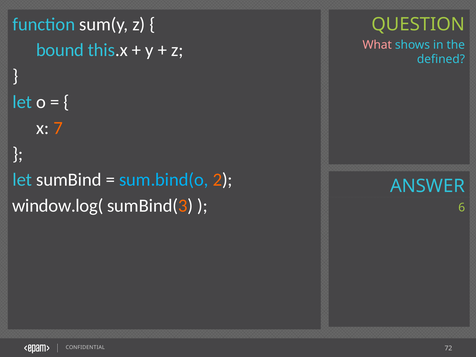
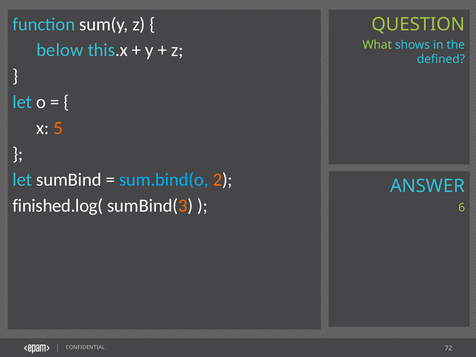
What colour: pink -> light green (377, 45)
bound: bound -> below (60, 50)
7: 7 -> 5 (58, 128)
window.log(: window.log( -> finished.log( (58, 206)
